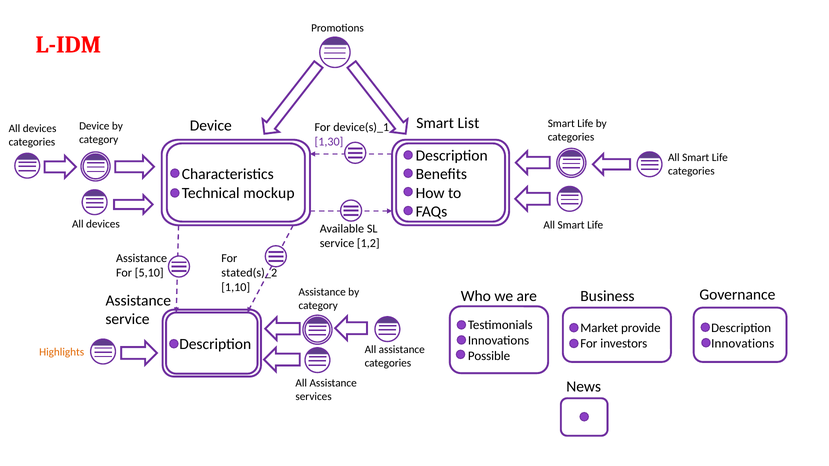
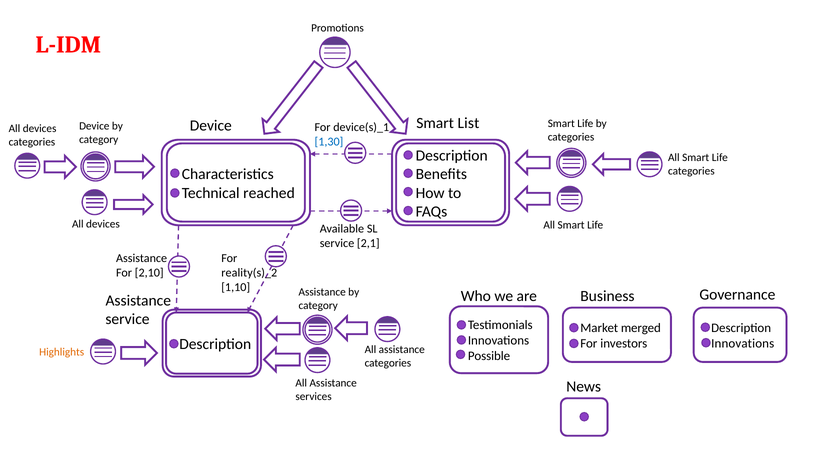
1,30 colour: purple -> blue (329, 142)
mockup: mockup -> reached (269, 193)
1,2: 1,2 -> 2,1 (368, 243)
stated(s)_2: stated(s)_2 -> reality(s)_2 (249, 273)
5,10: 5,10 -> 2,10 (149, 273)
provide: provide -> merged (641, 328)
